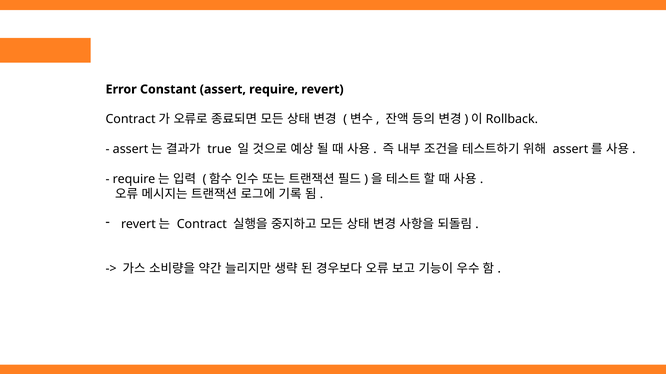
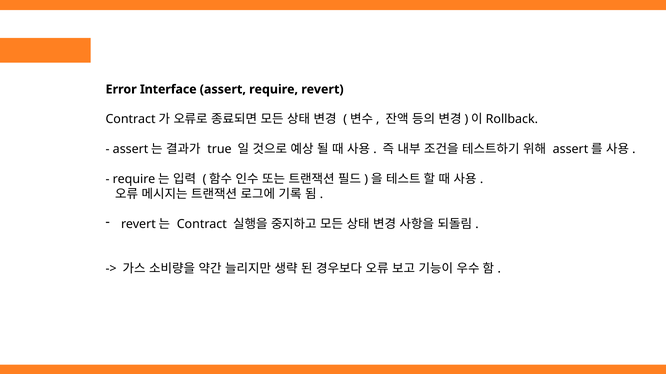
Constant: Constant -> Interface (168, 89)
